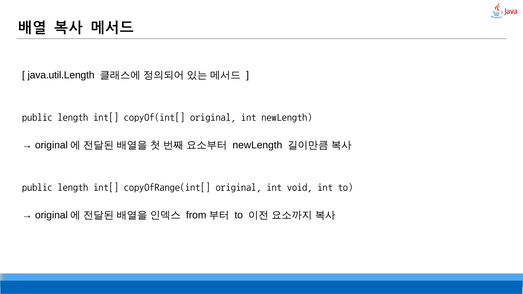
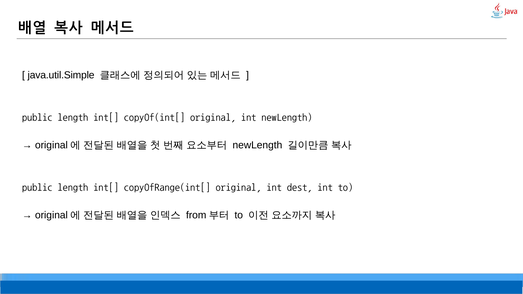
java.util.Length: java.util.Length -> java.util.Simple (61, 75)
void: void -> dest (300, 187)
